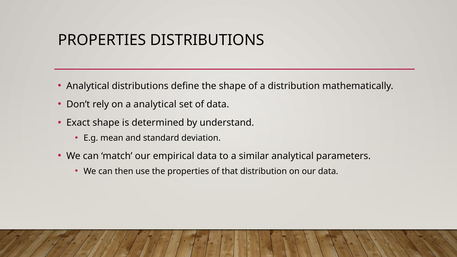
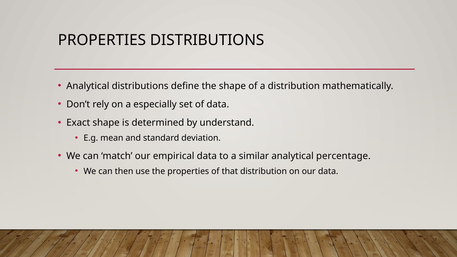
a analytical: analytical -> especially (155, 104)
parameters: parameters -> percentage (343, 156)
